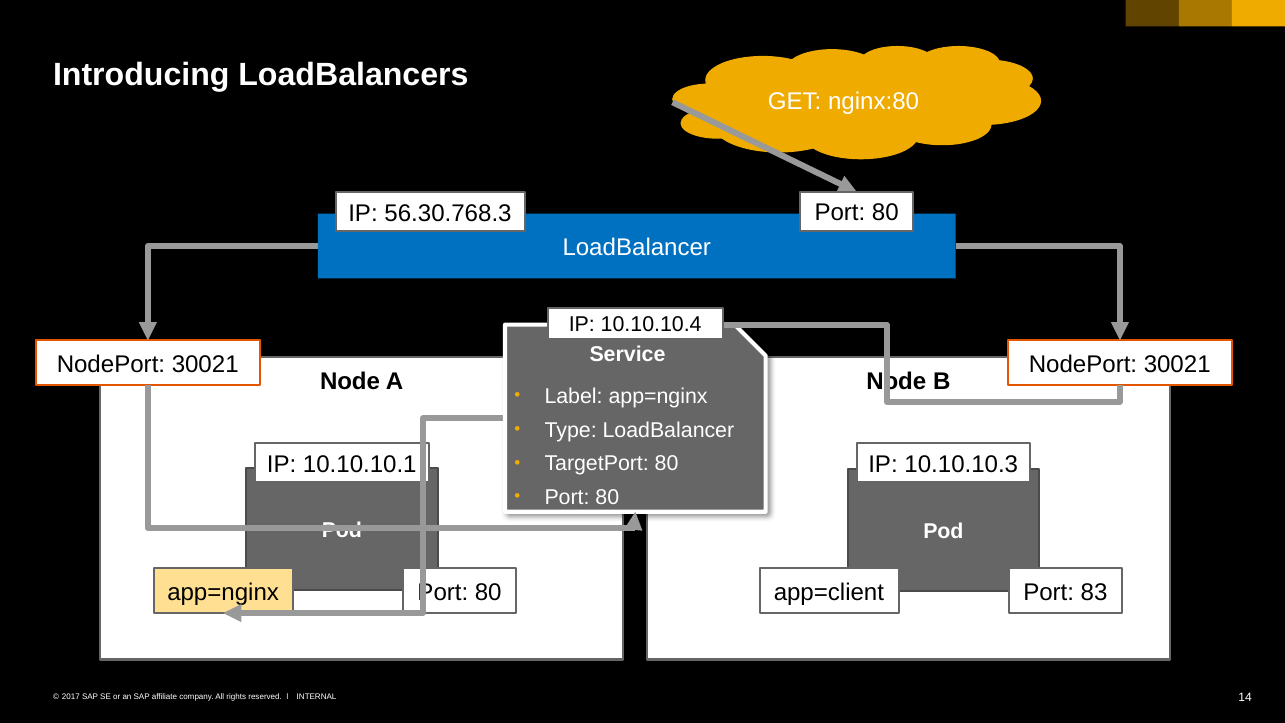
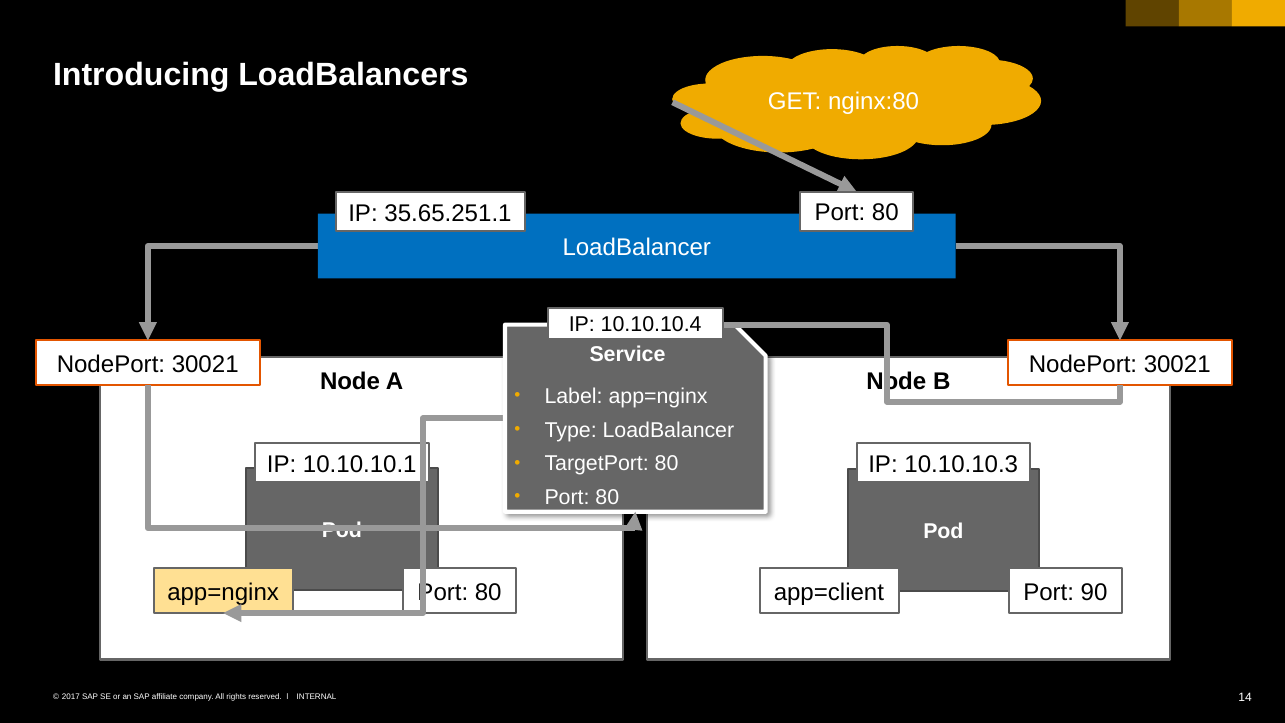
56.30.768.3: 56.30.768.3 -> 35.65.251.1 (448, 213)
83: 83 -> 90 (1094, 592)
